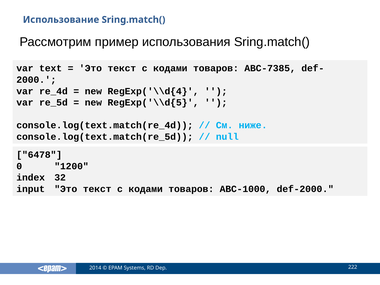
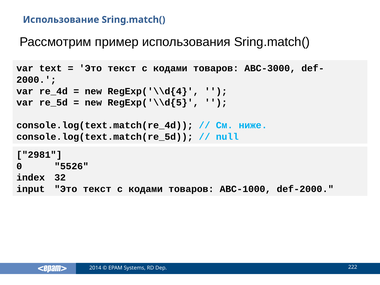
ABC-7385: ABC-7385 -> ABC-3000 (270, 68)
6478: 6478 -> 2981 (39, 155)
1200: 1200 -> 5526 (72, 166)
